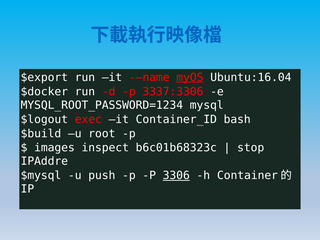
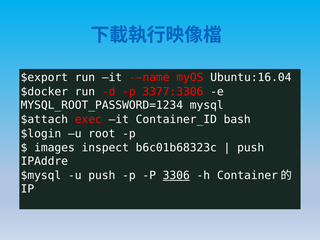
myOS underline: present -> none (190, 77)
3337:3306: 3337:3306 -> 3377:3306 (173, 92)
$logout: $logout -> $attach (44, 119)
$build: $build -> $login (41, 134)
stop: stop -> push (251, 148)
